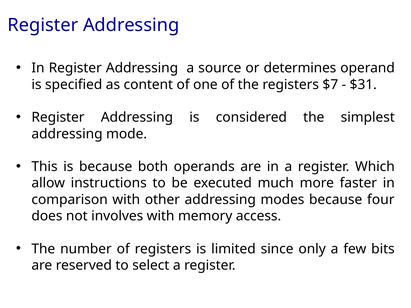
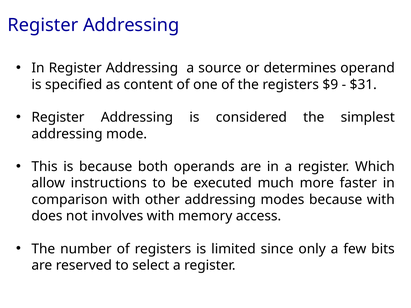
$7: $7 -> $9 (330, 85)
because four: four -> with (381, 200)
